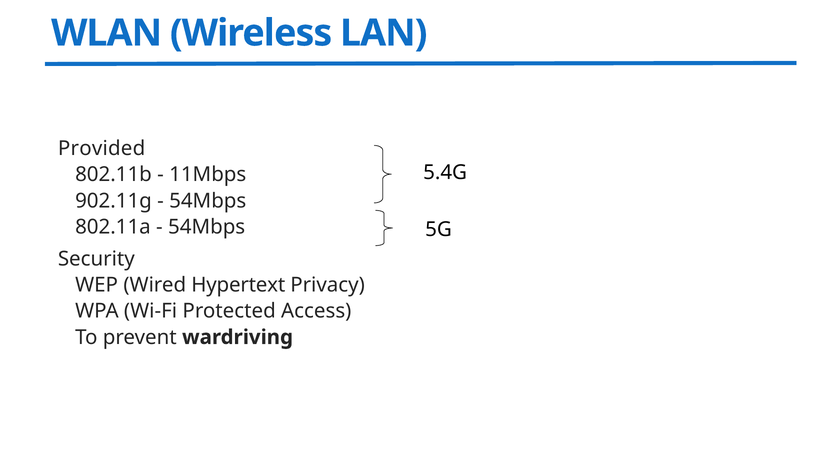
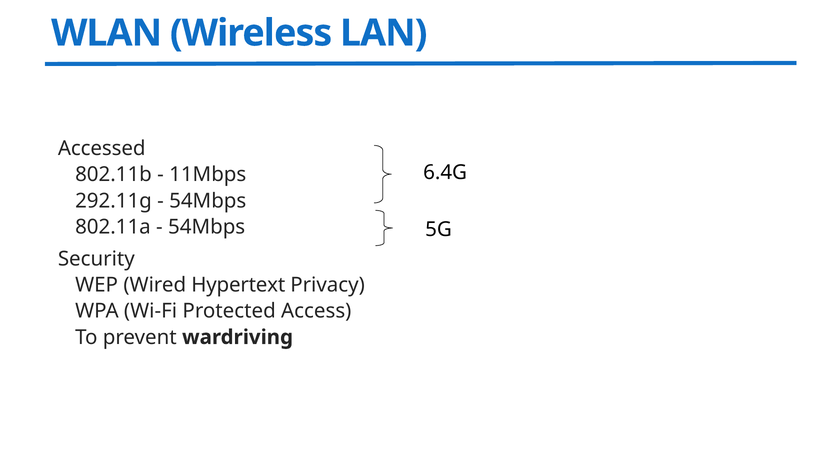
Provided: Provided -> Accessed (102, 149)
5.4G: 5.4G -> 6.4G (445, 172)
902.11g: 902.11g -> 292.11g (113, 201)
